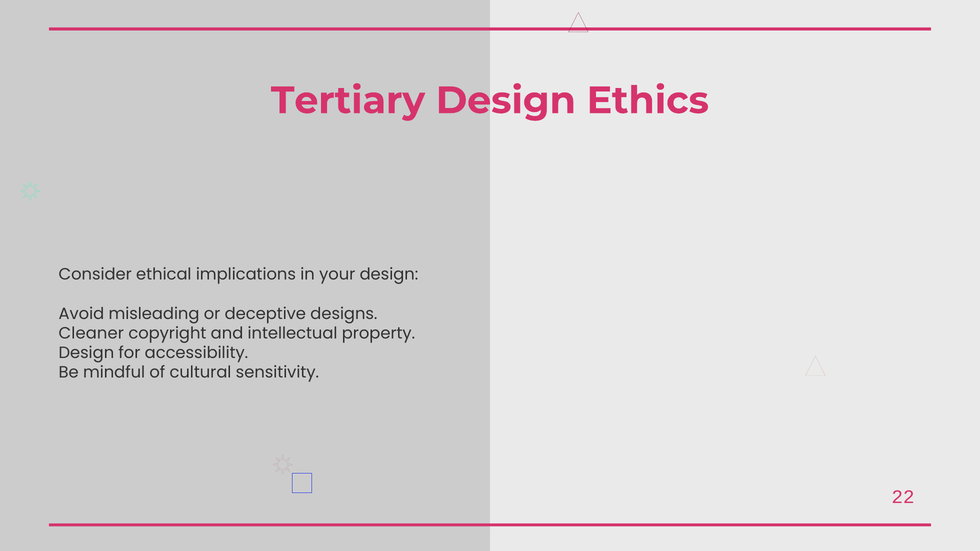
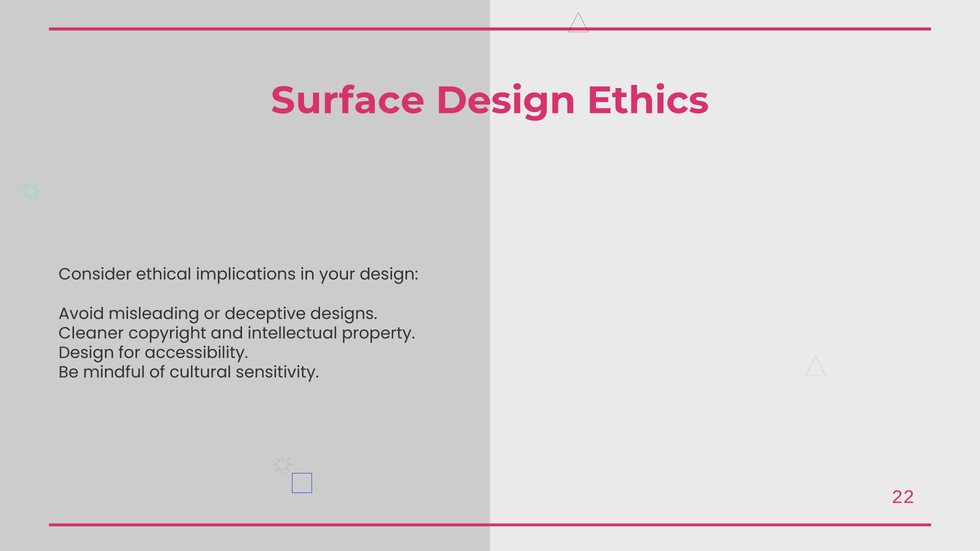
Tertiary: Tertiary -> Surface (348, 101)
